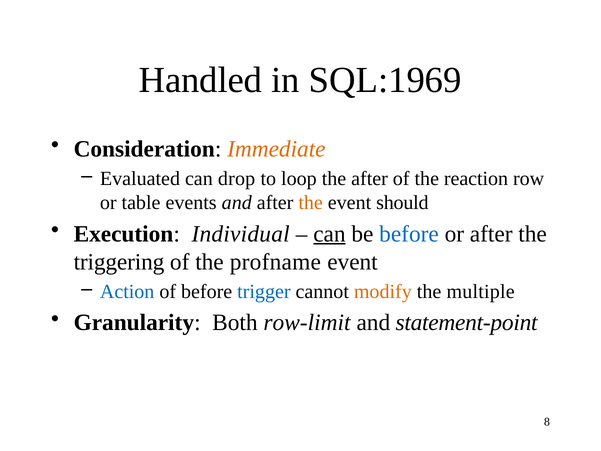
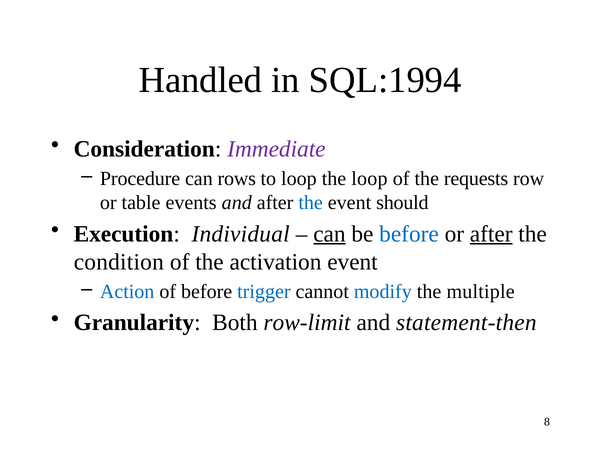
SQL:1969: SQL:1969 -> SQL:1994 (385, 80)
Immediate colour: orange -> purple (276, 149)
Evaluated: Evaluated -> Procedure (140, 179)
drop: drop -> rows (237, 179)
the after: after -> loop (369, 179)
reaction: reaction -> requests (476, 179)
the colour: orange -> blue (311, 203)
after underline: none -> present (491, 234)
triggering: triggering -> condition (119, 262)
profname: profname -> activation (276, 262)
modify colour: orange -> blue (383, 292)
statement-point: statement-point -> statement-then (466, 323)
